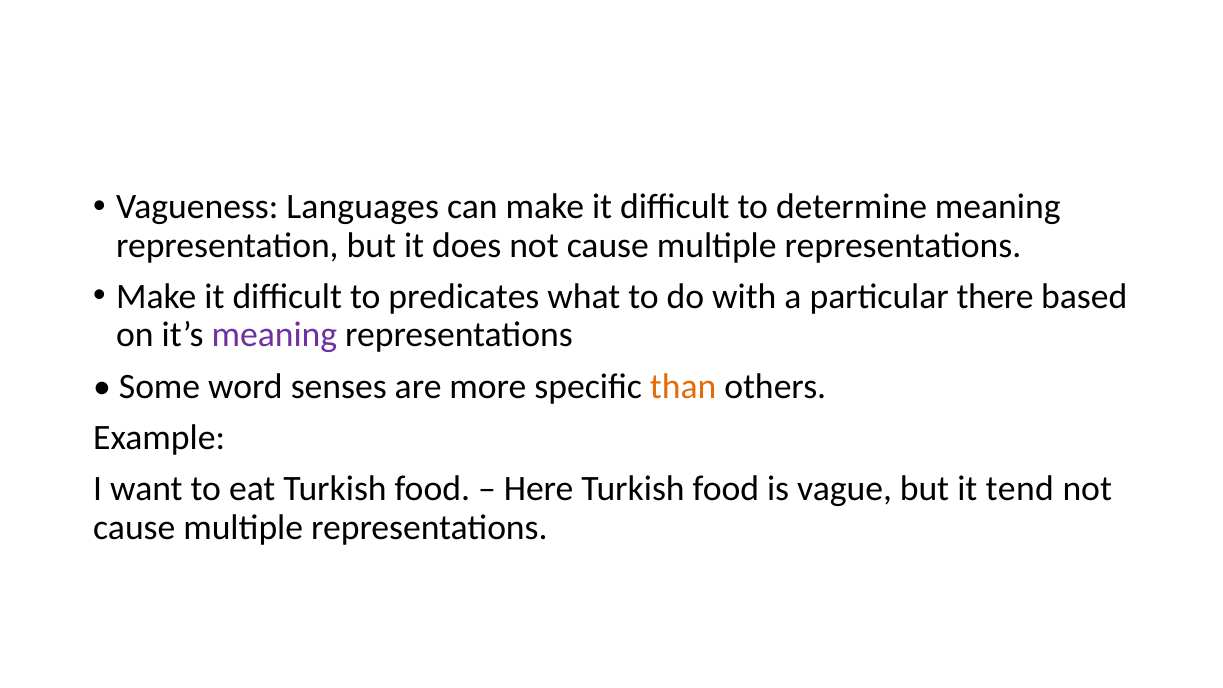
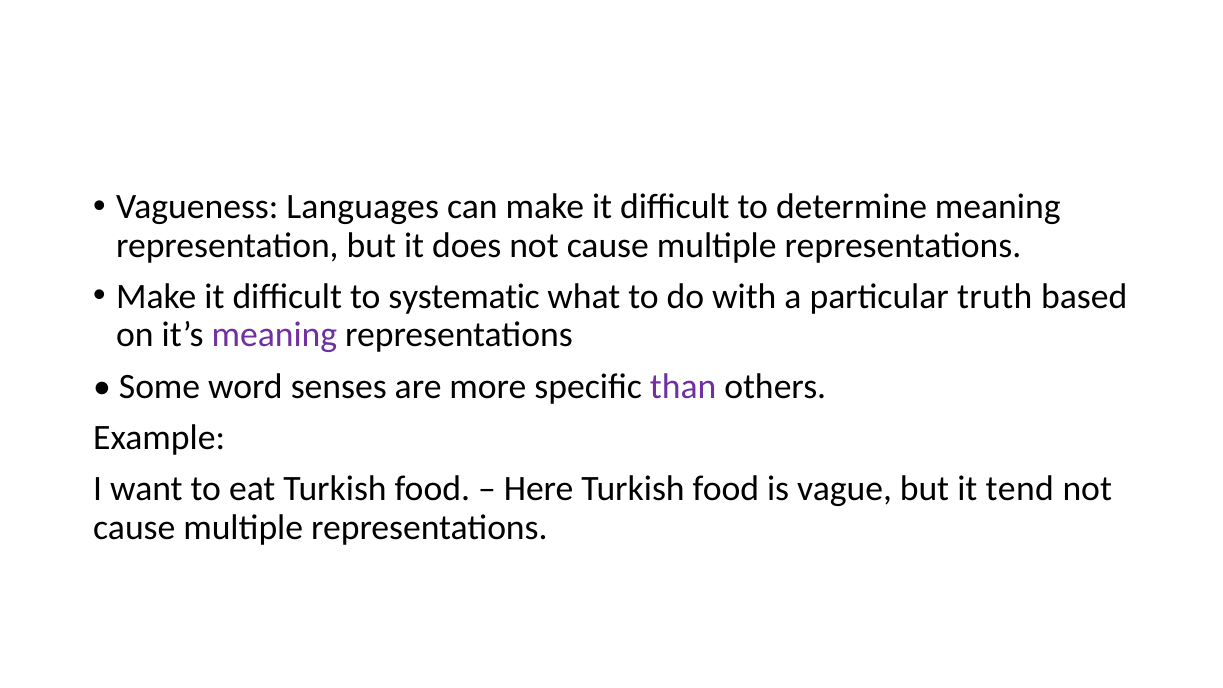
predicates: predicates -> systematic (464, 297)
there: there -> truth (995, 297)
than colour: orange -> purple (683, 386)
